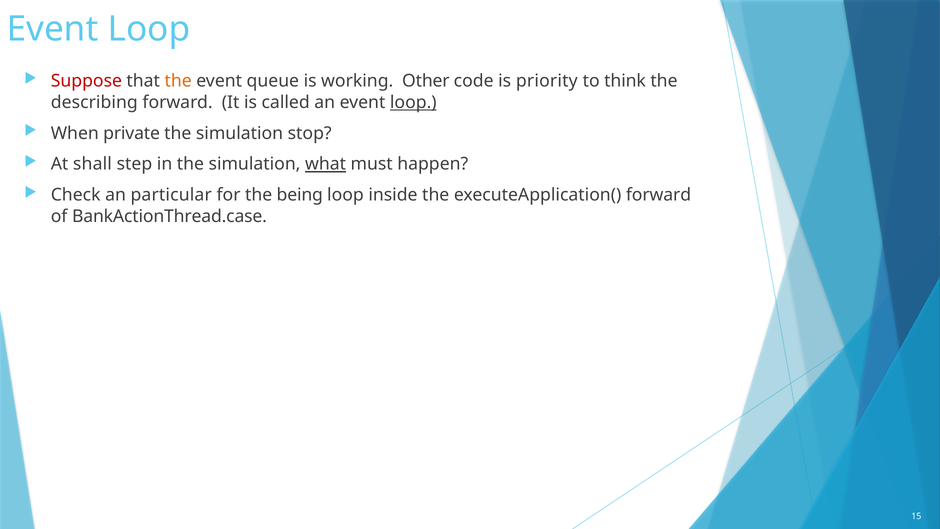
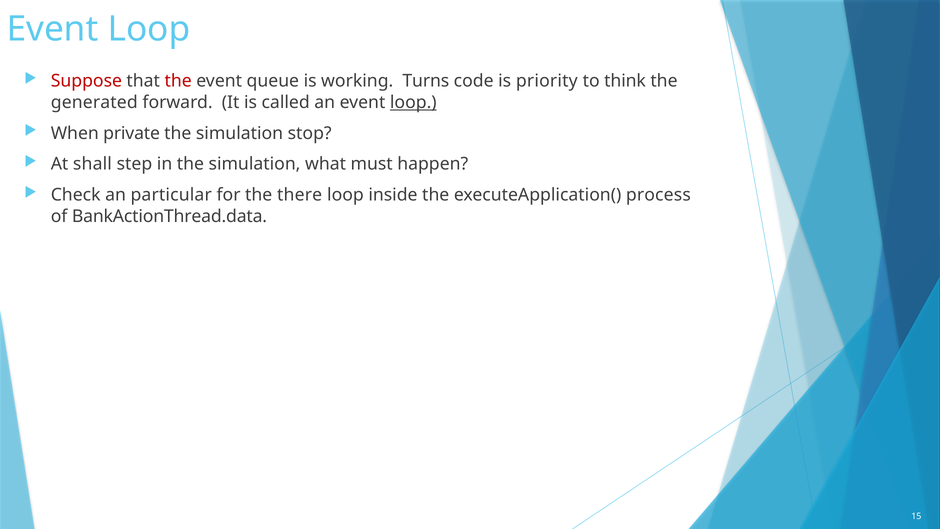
the colour: orange -> red (178, 81)
Other: Other -> Turns (426, 81)
describing: describing -> generated (94, 102)
what underline: present -> none (326, 164)
being: being -> there (300, 195)
executeApplication( forward: forward -> process (658, 195)
BankActionThread.case: BankActionThread.case -> BankActionThread.data (169, 216)
